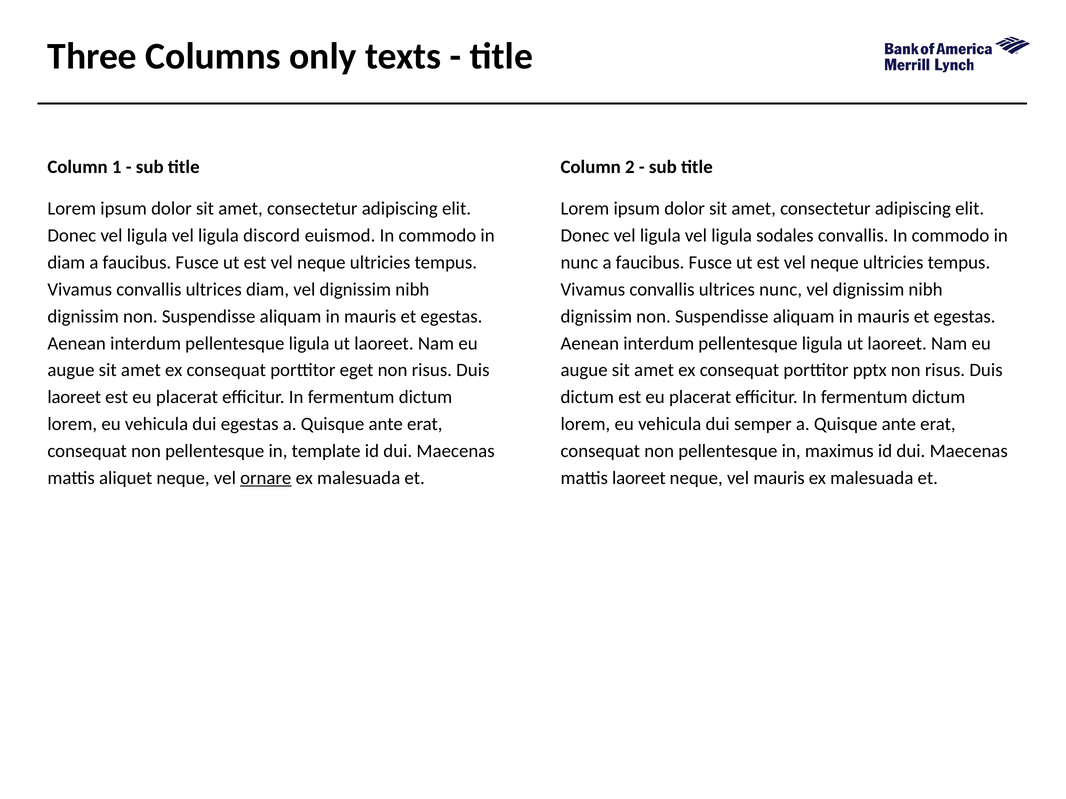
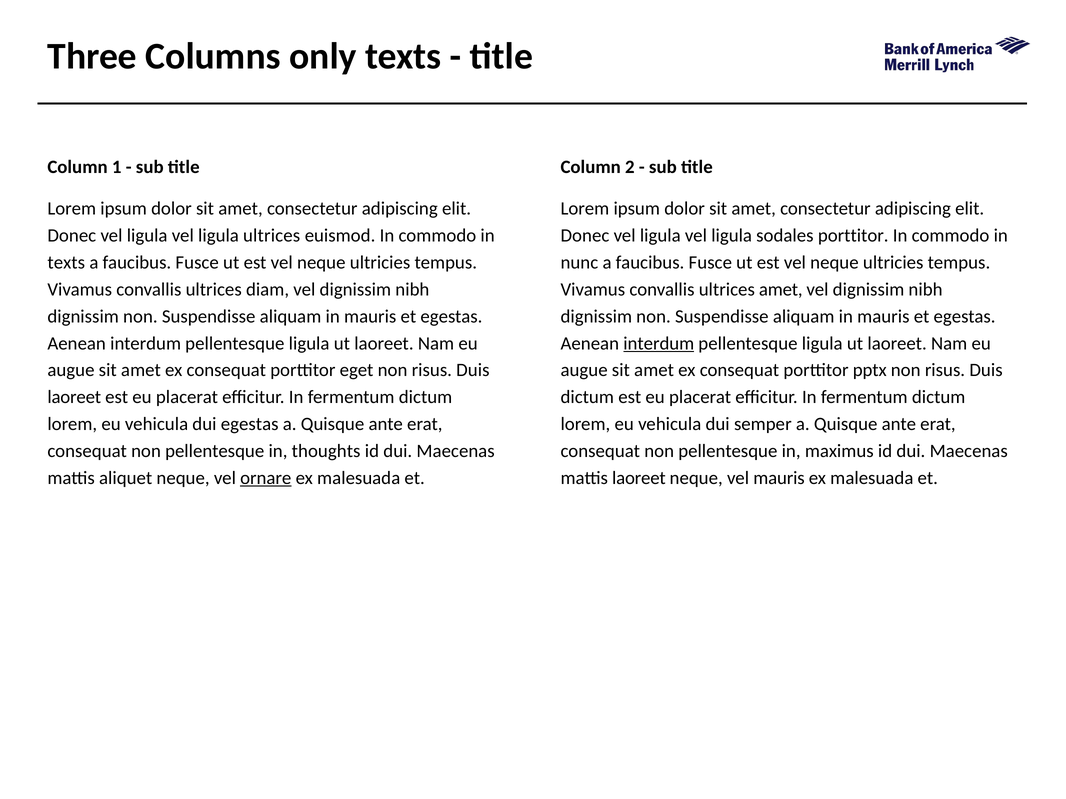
ligula discord: discord -> ultrices (272, 236)
sodales convallis: convallis -> porttitor (853, 236)
diam: diam -> texts (66, 263)
ultrices nunc: nunc -> amet (781, 289)
interdum underline: none -> present (659, 343)
template: template -> thoughts (326, 451)
